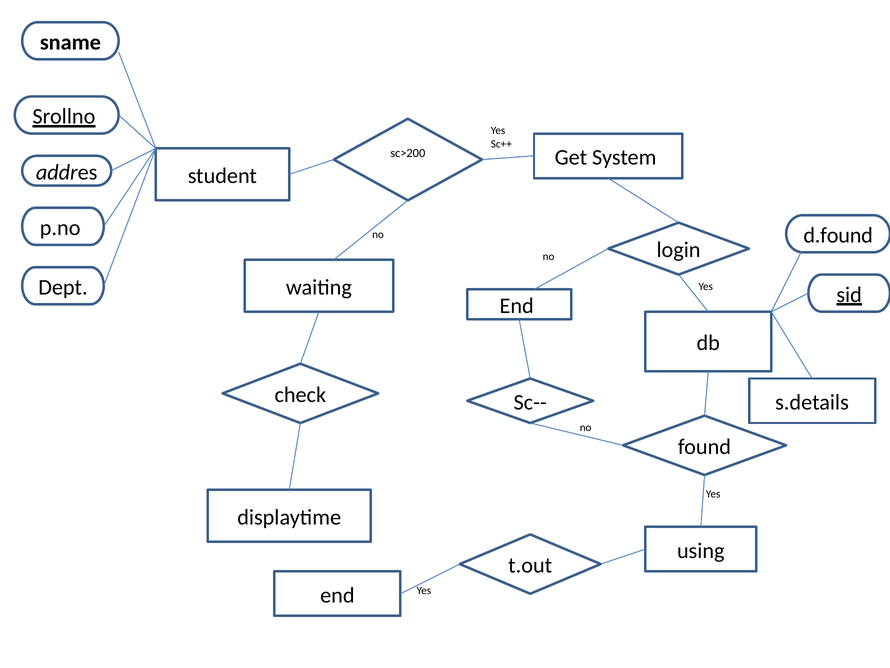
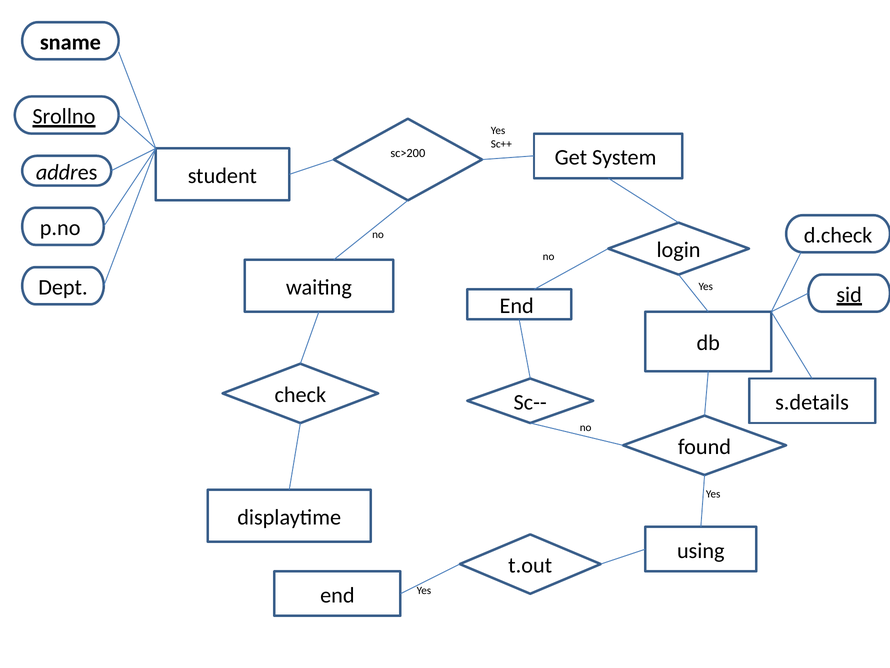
d.found: d.found -> d.check (838, 235)
